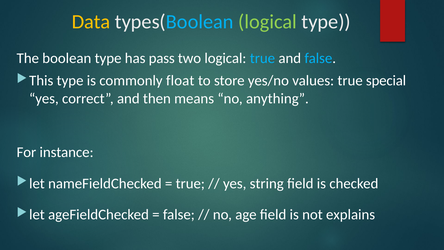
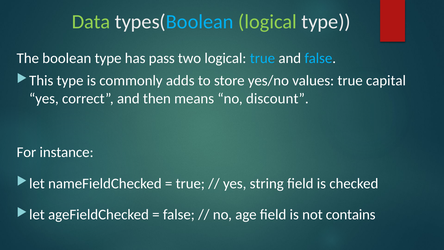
Data colour: yellow -> light green (91, 22)
float: float -> adds (180, 81)
special: special -> capital (386, 81)
anything: anything -> discount (277, 98)
explains: explains -> contains (351, 215)
